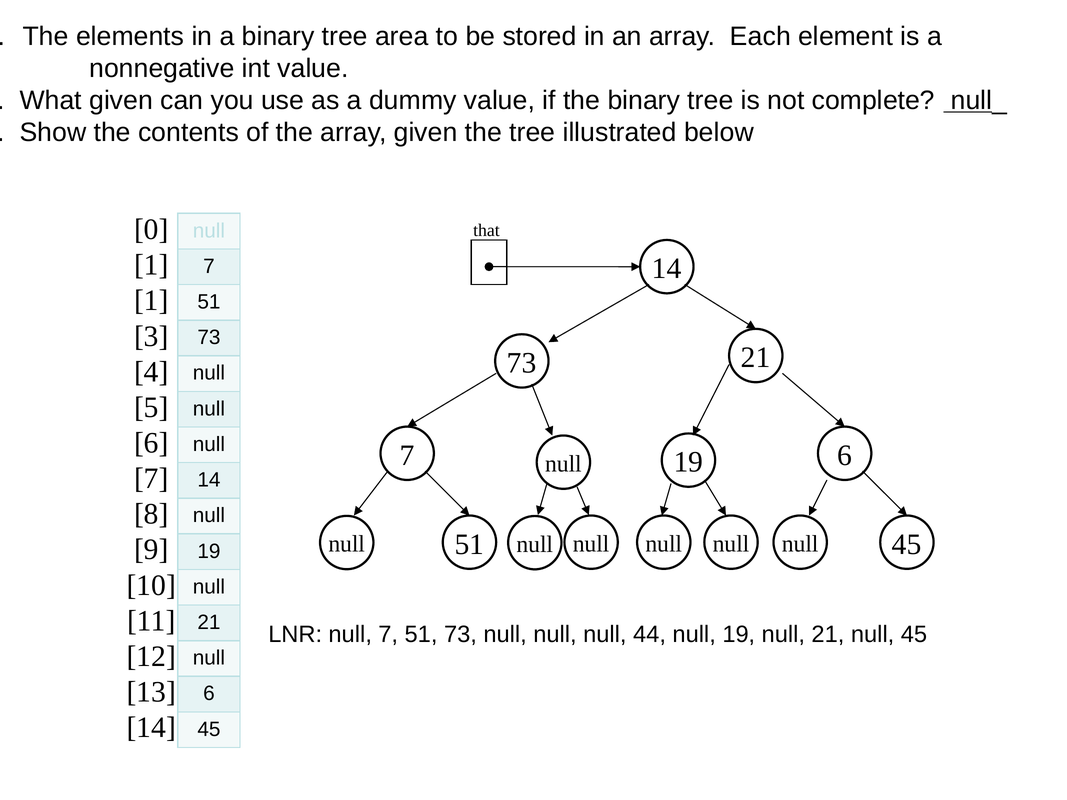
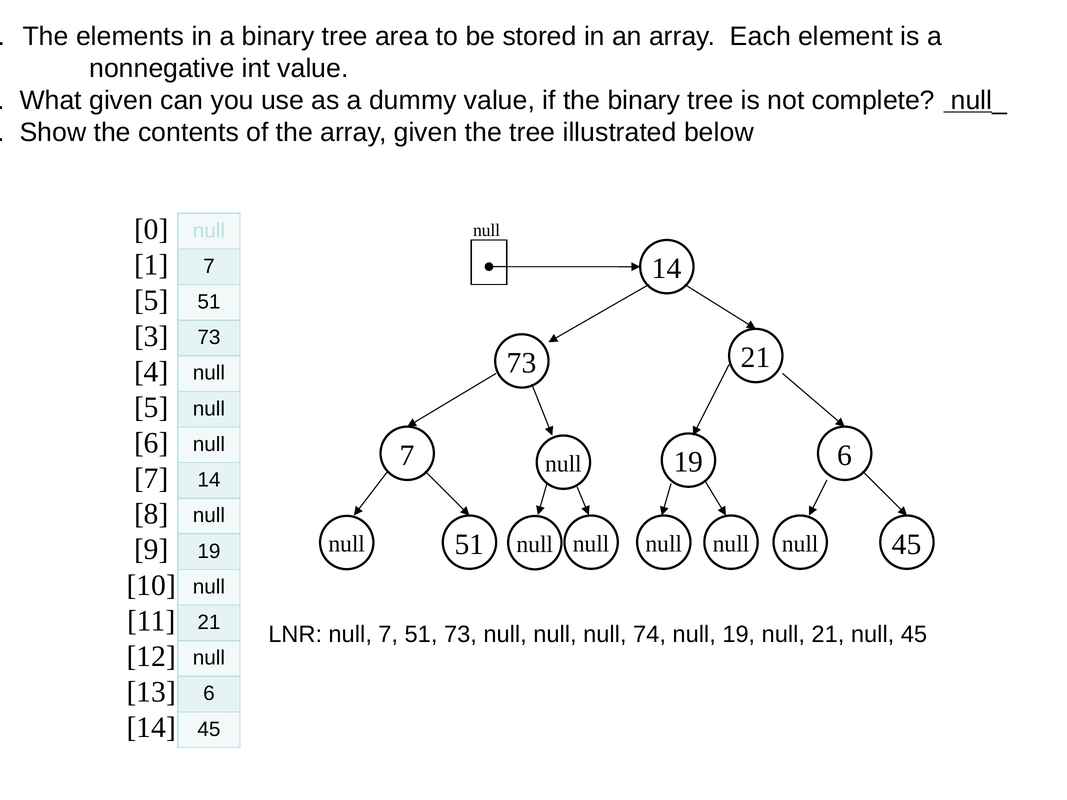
that: that -> null (487, 231)
1: 1 -> 5 (151, 301)
44: 44 -> 74 (650, 635)
